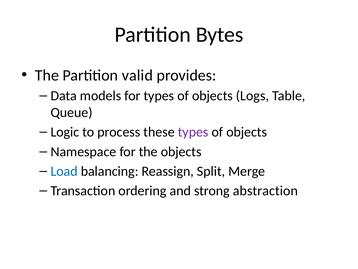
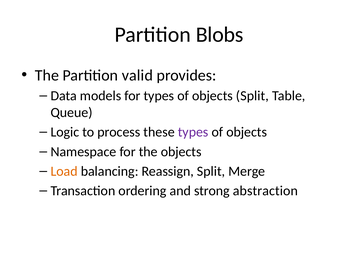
Bytes: Bytes -> Blobs (220, 35)
objects Logs: Logs -> Split (252, 96)
Load colour: blue -> orange (64, 171)
